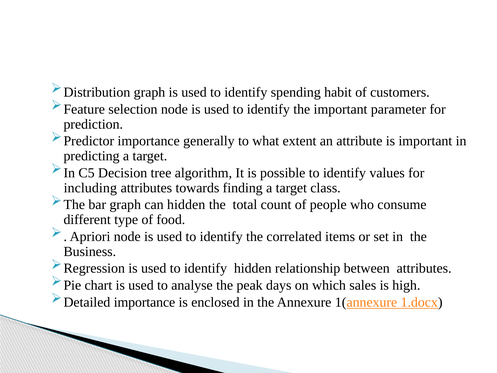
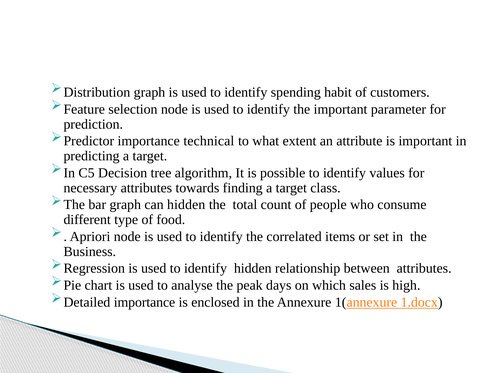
generally: generally -> technical (209, 141)
including: including -> necessary (90, 188)
